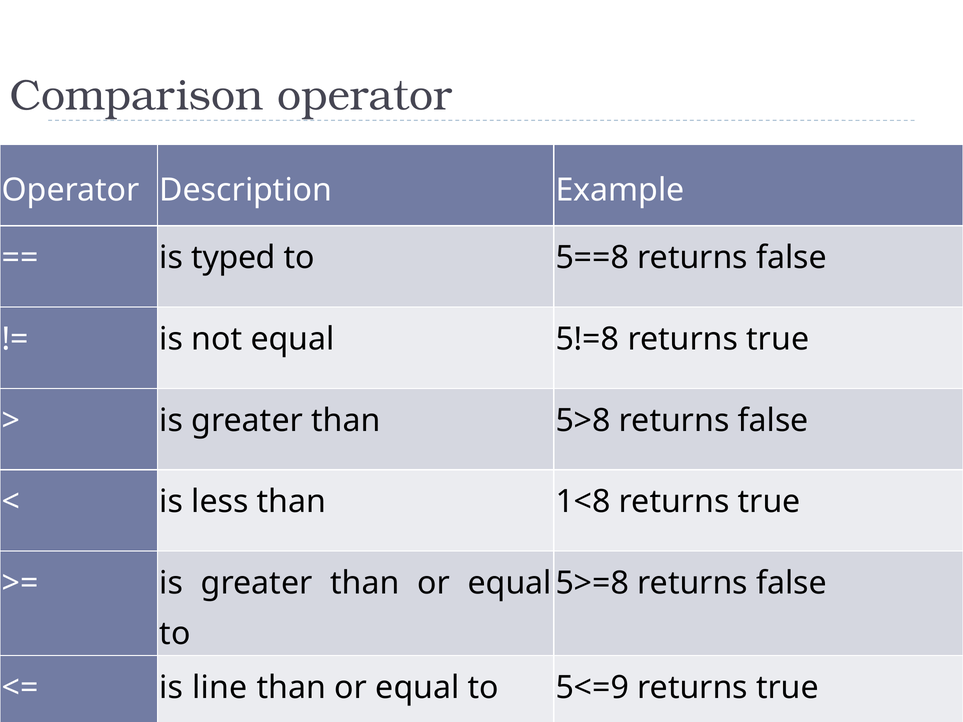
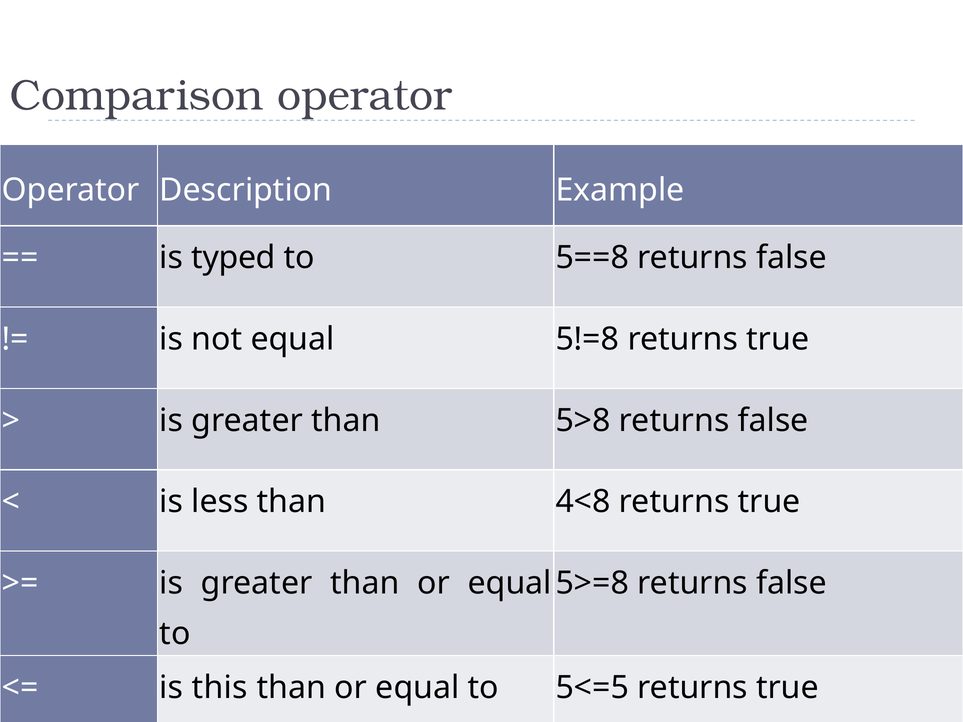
1<8: 1<8 -> 4<8 (583, 502)
line: line -> this (220, 688)
5<=9: 5<=9 -> 5<=5 (592, 688)
